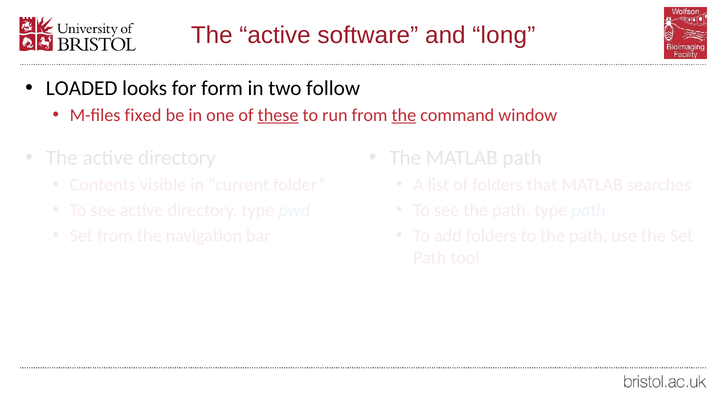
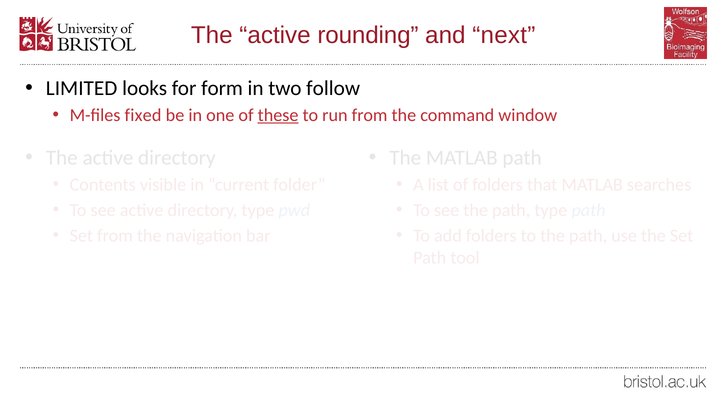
software: software -> rounding (368, 35)
long: long -> next (504, 35)
LOADED: LOADED -> LIMITED (82, 88)
the underline: present -> none (404, 115)
